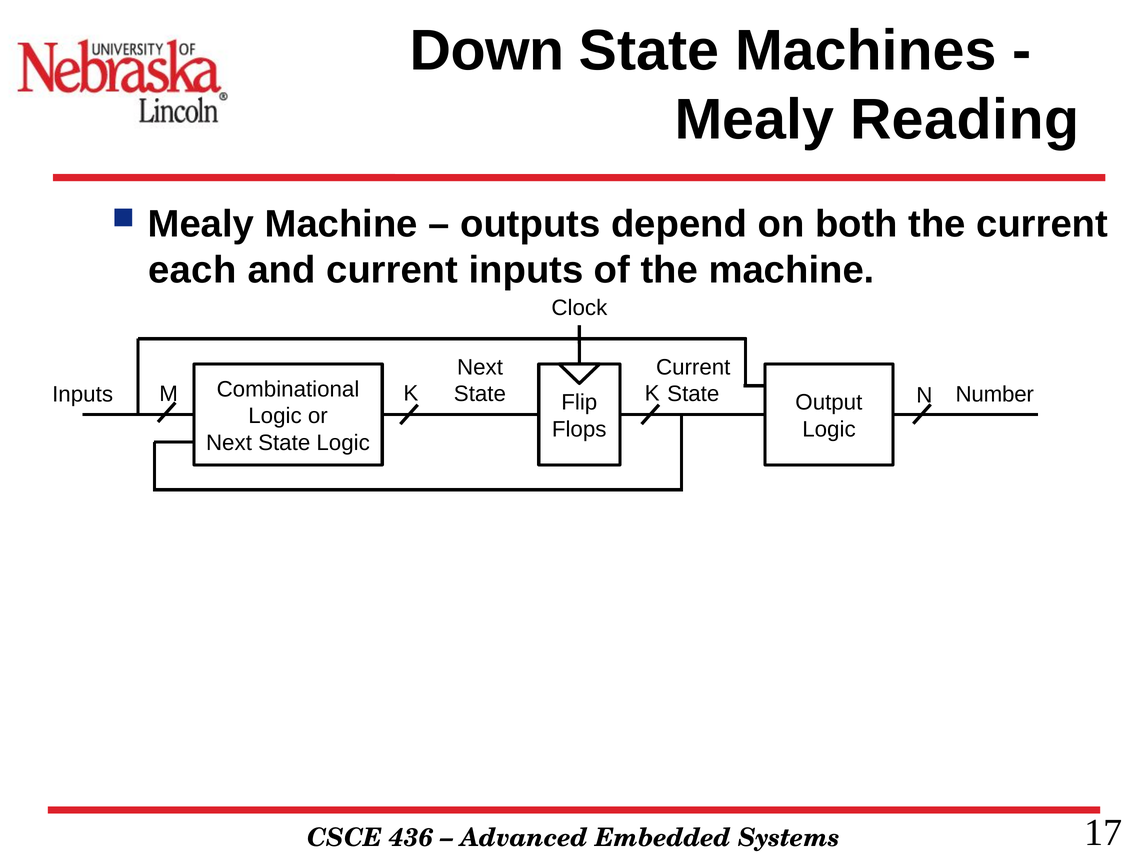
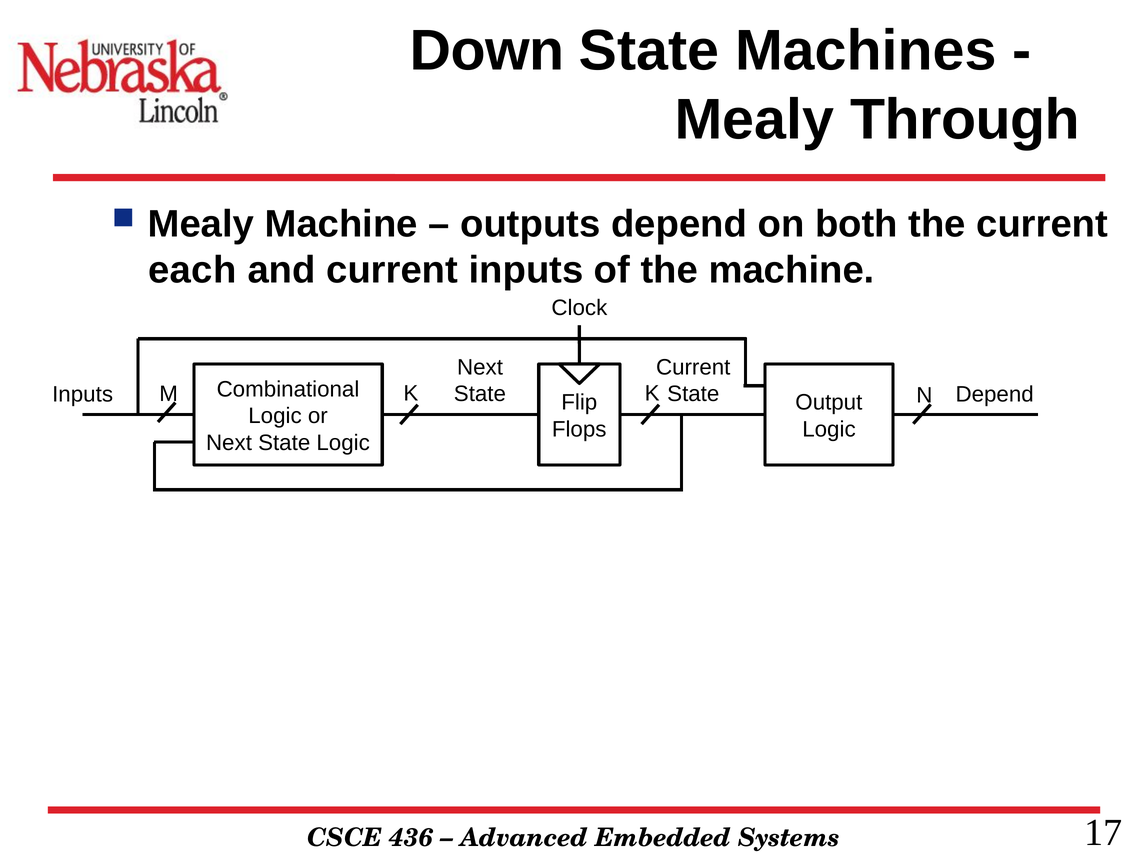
Reading: Reading -> Through (965, 120)
Inputs Number: Number -> Depend (995, 394)
